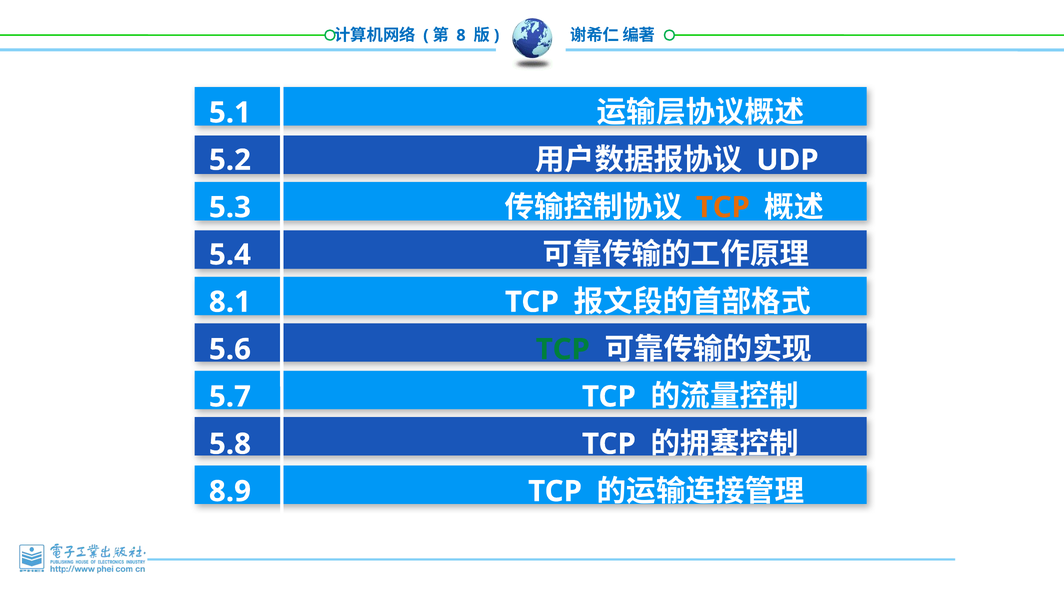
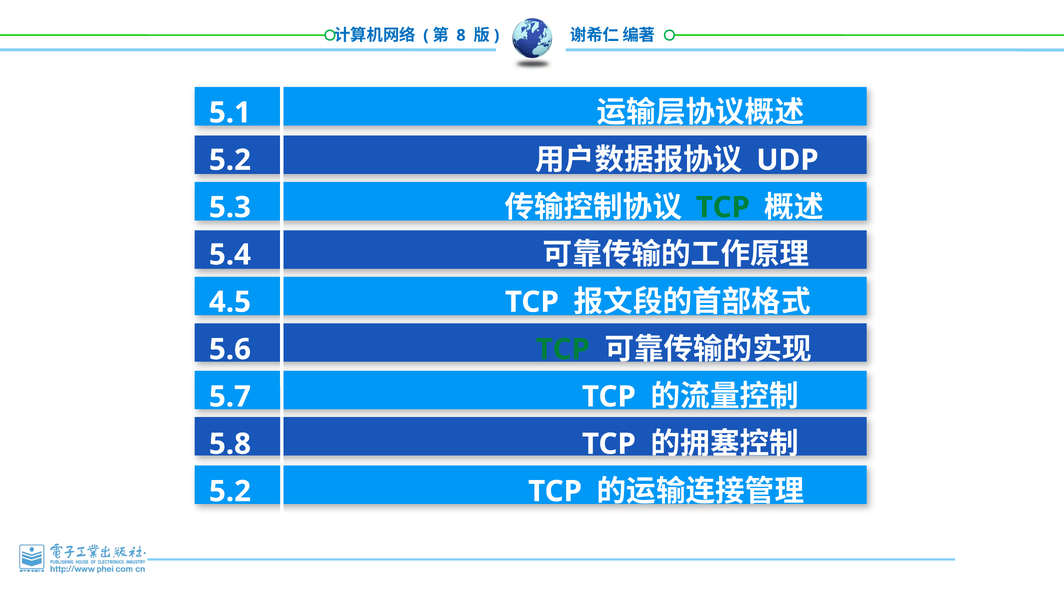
TCP colour: orange -> green (723, 207)
8.1: 8.1 -> 4.5 (230, 302)
8.9: 8.9 -> 5.2 (230, 491)
